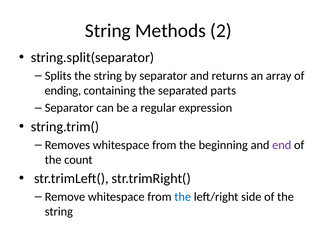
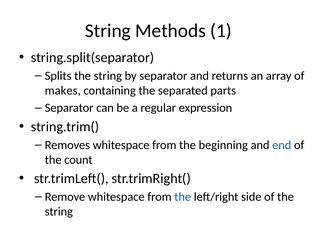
2: 2 -> 1 (221, 31)
ending: ending -> makes (63, 91)
end colour: purple -> blue (282, 145)
